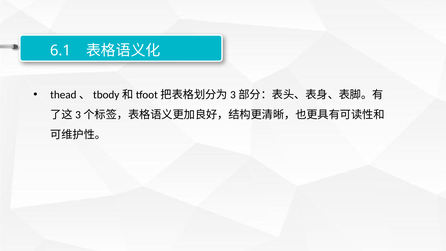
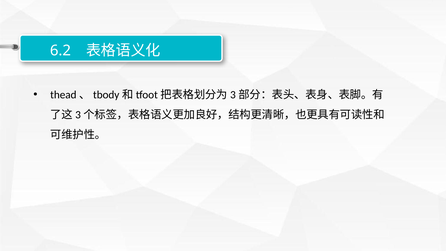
6.1: 6.1 -> 6.2 (60, 51)
